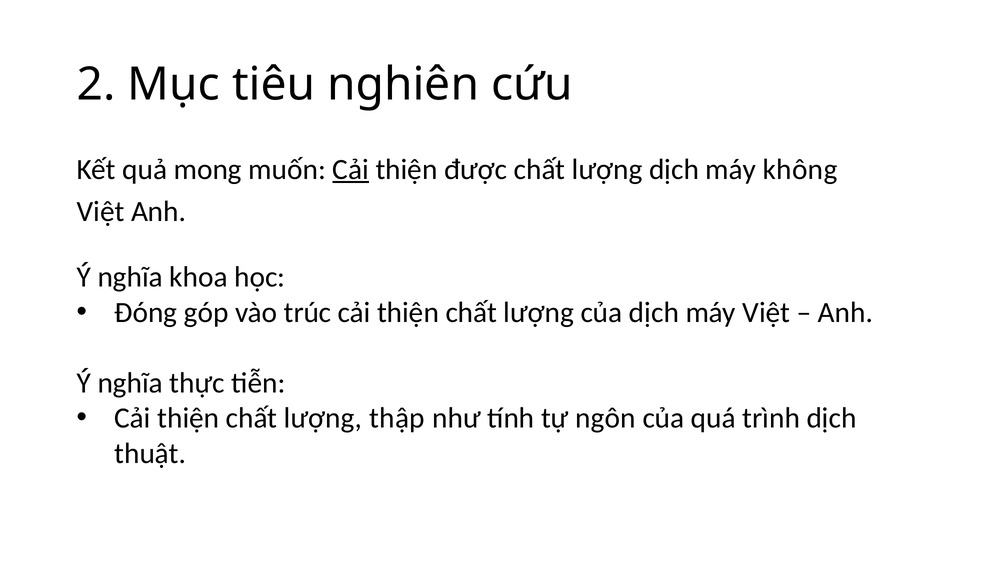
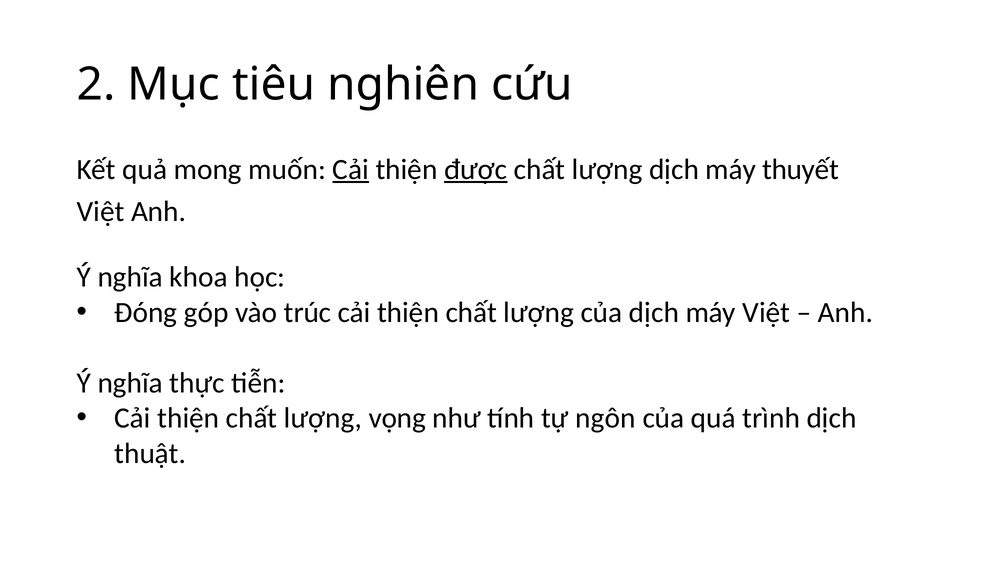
được underline: none -> present (476, 170)
không: không -> thuyết (800, 170)
thập: thập -> vọng (397, 419)
